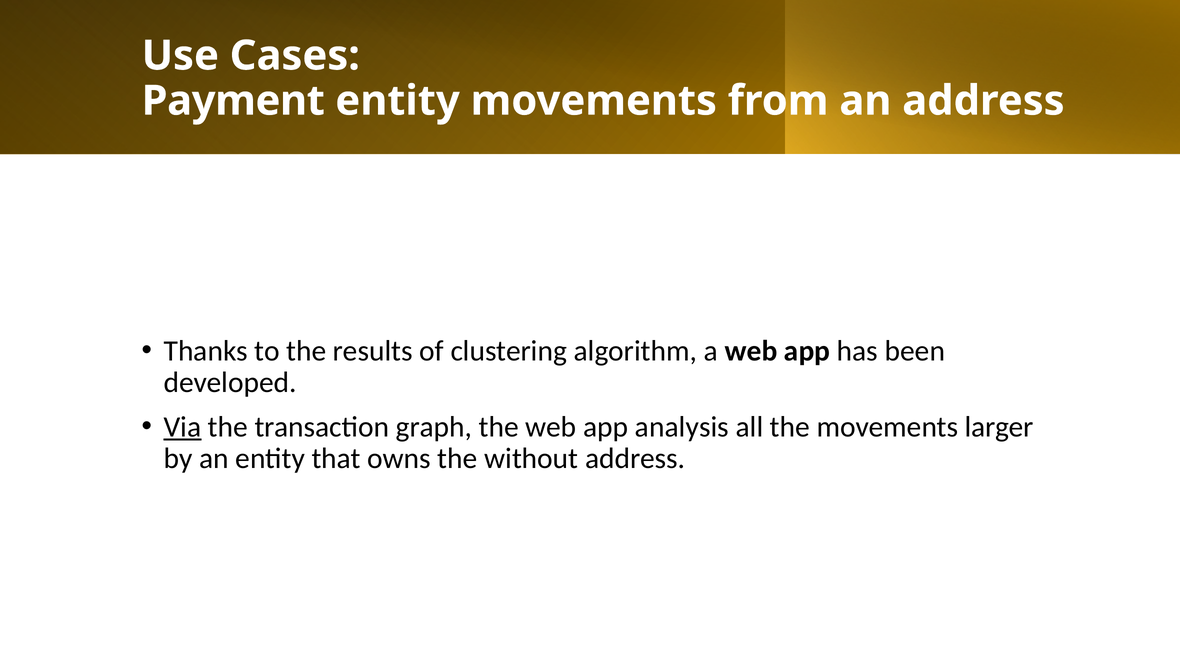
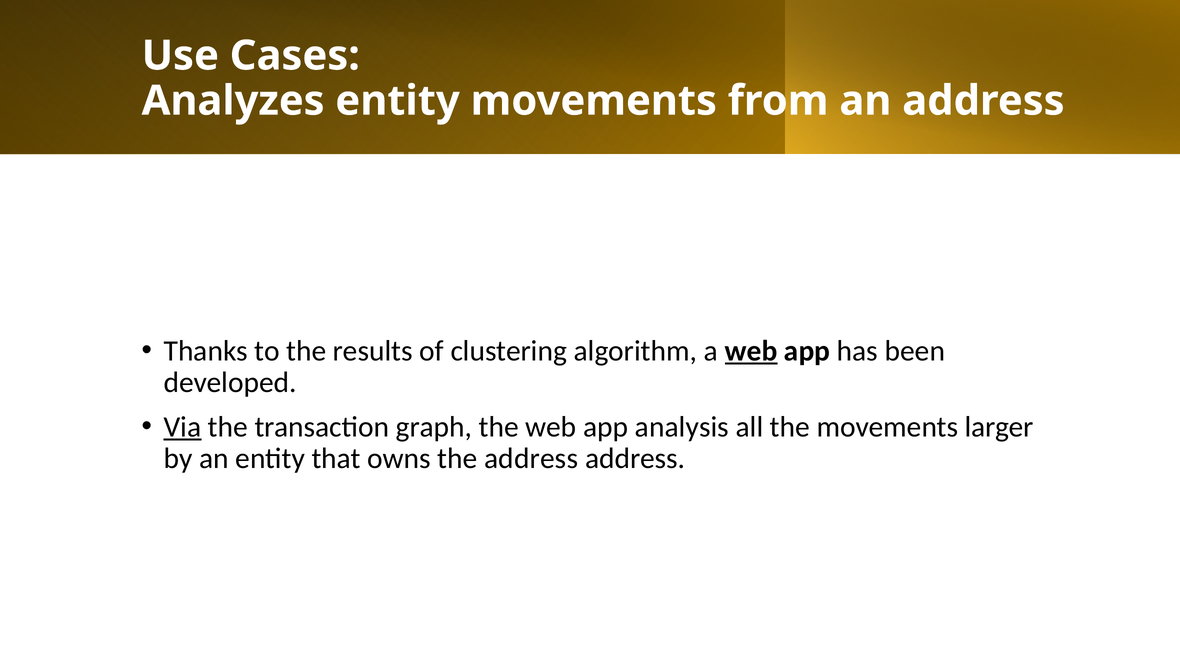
Payment: Payment -> Analyzes (233, 101)
web underline: none -> present (751, 351)
the without: without -> address (531, 459)
